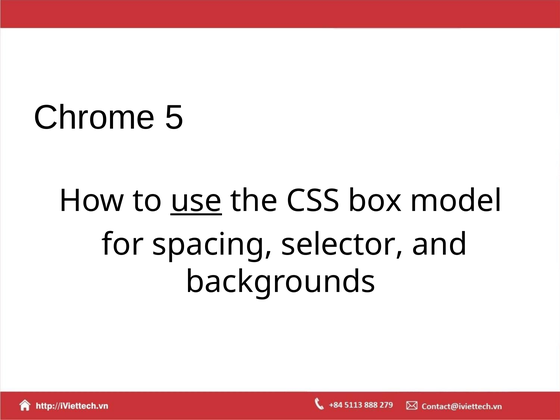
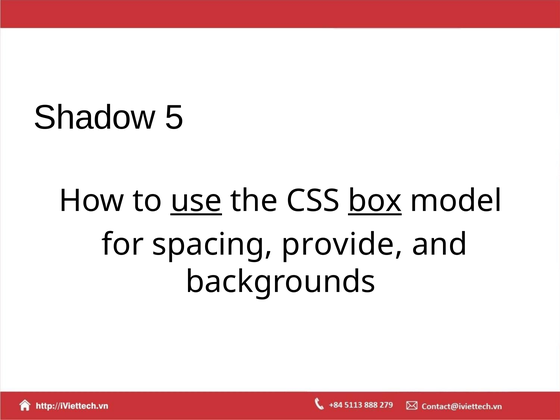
Chrome: Chrome -> Shadow (95, 117)
box underline: none -> present (375, 201)
selector: selector -> provide (342, 245)
